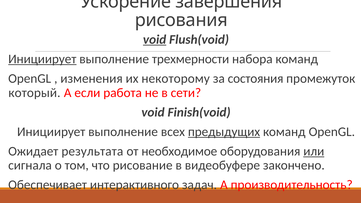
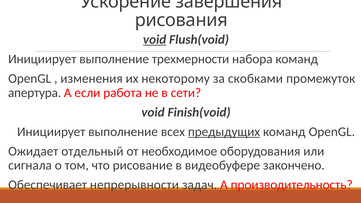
Инициирует underline: present -> none (42, 59)
состояния: состояния -> скобками (255, 79)
который: который -> апертура (35, 93)
результата: результата -> отдельный (92, 151)
или underline: present -> none (314, 151)
интерактивного: интерактивного -> непрерывности (134, 185)
